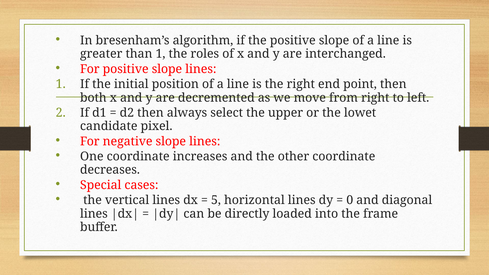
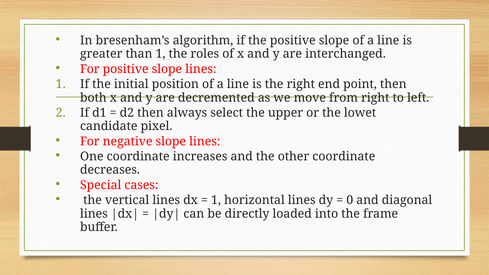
5: 5 -> 1 (216, 200)
